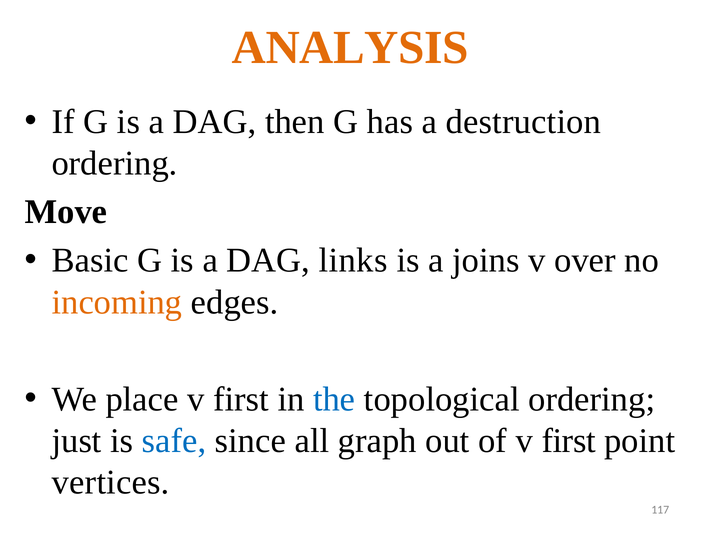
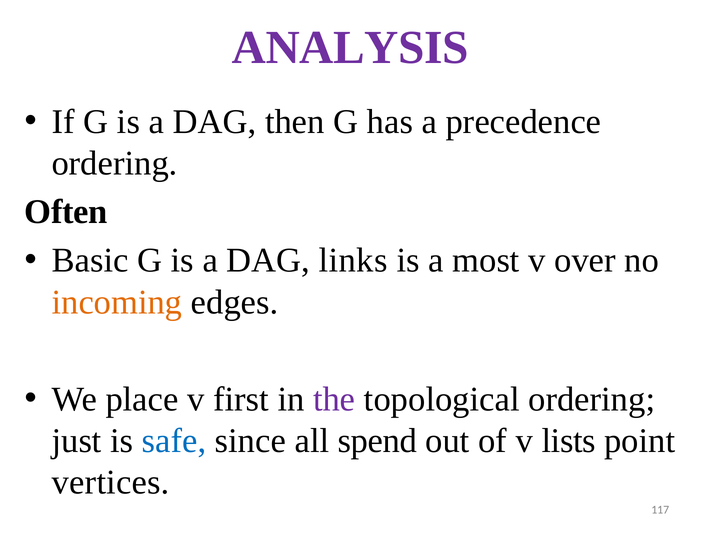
ANALYSIS colour: orange -> purple (350, 48)
destruction: destruction -> precedence (523, 122)
Move: Move -> Often (66, 212)
joins: joins -> most (486, 261)
the colour: blue -> purple (334, 399)
graph: graph -> spend (377, 441)
of v first: first -> lists (569, 441)
